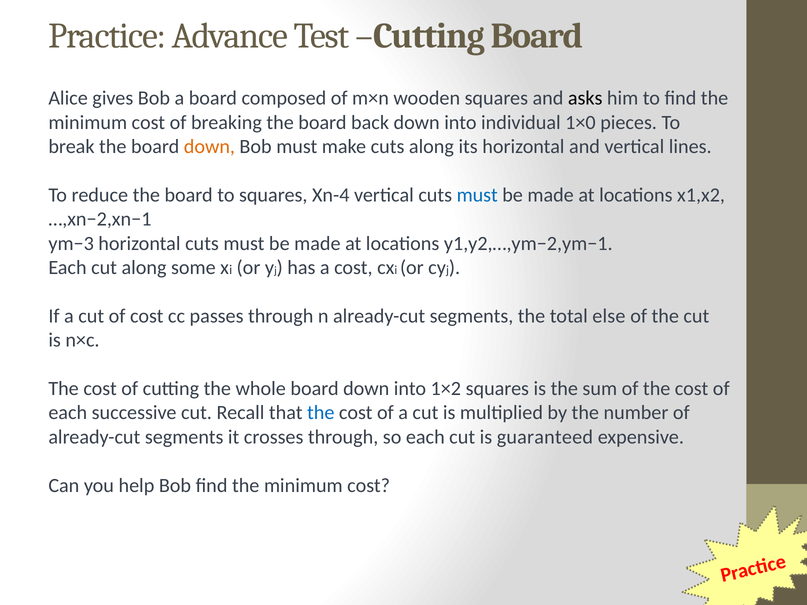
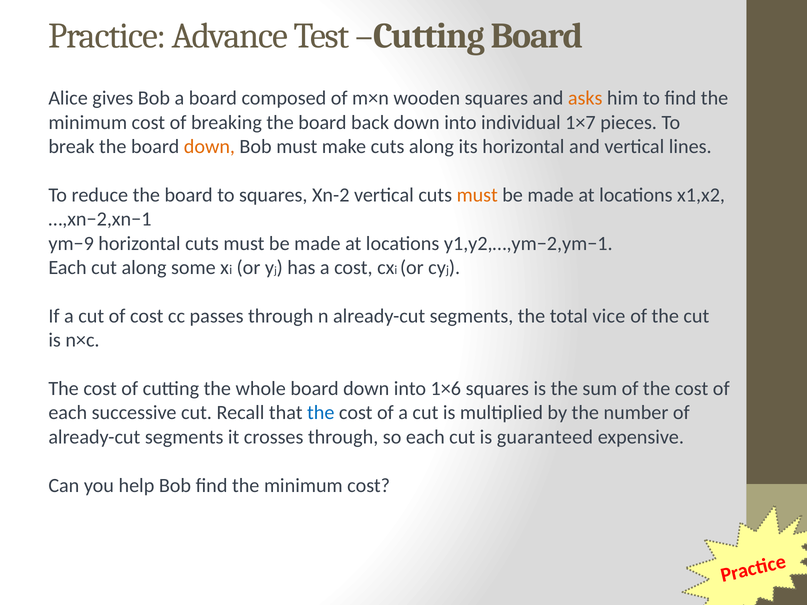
asks colour: black -> orange (585, 98)
1×0: 1×0 -> 1×7 (580, 122)
Xn-4: Xn-4 -> Xn-2 (331, 195)
must colour: blue -> orange (477, 195)
ym−3: ym−3 -> ym−9 (71, 244)
else: else -> vice (609, 316)
1×2: 1×2 -> 1×6 (446, 389)
